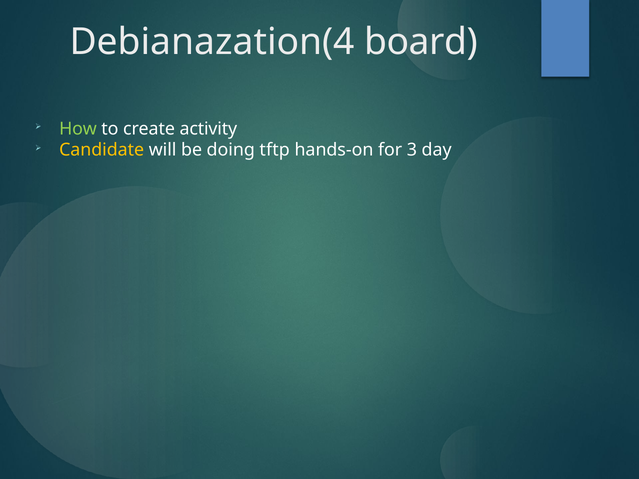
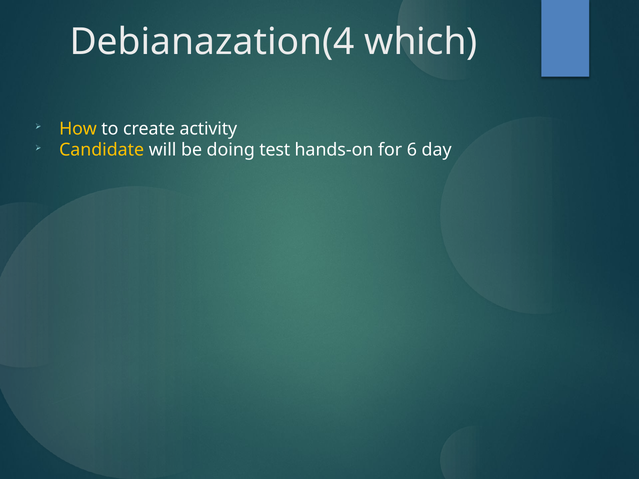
board: board -> which (421, 42)
How colour: light green -> yellow (78, 129)
tftp: tftp -> test (275, 150)
3: 3 -> 6 (412, 150)
